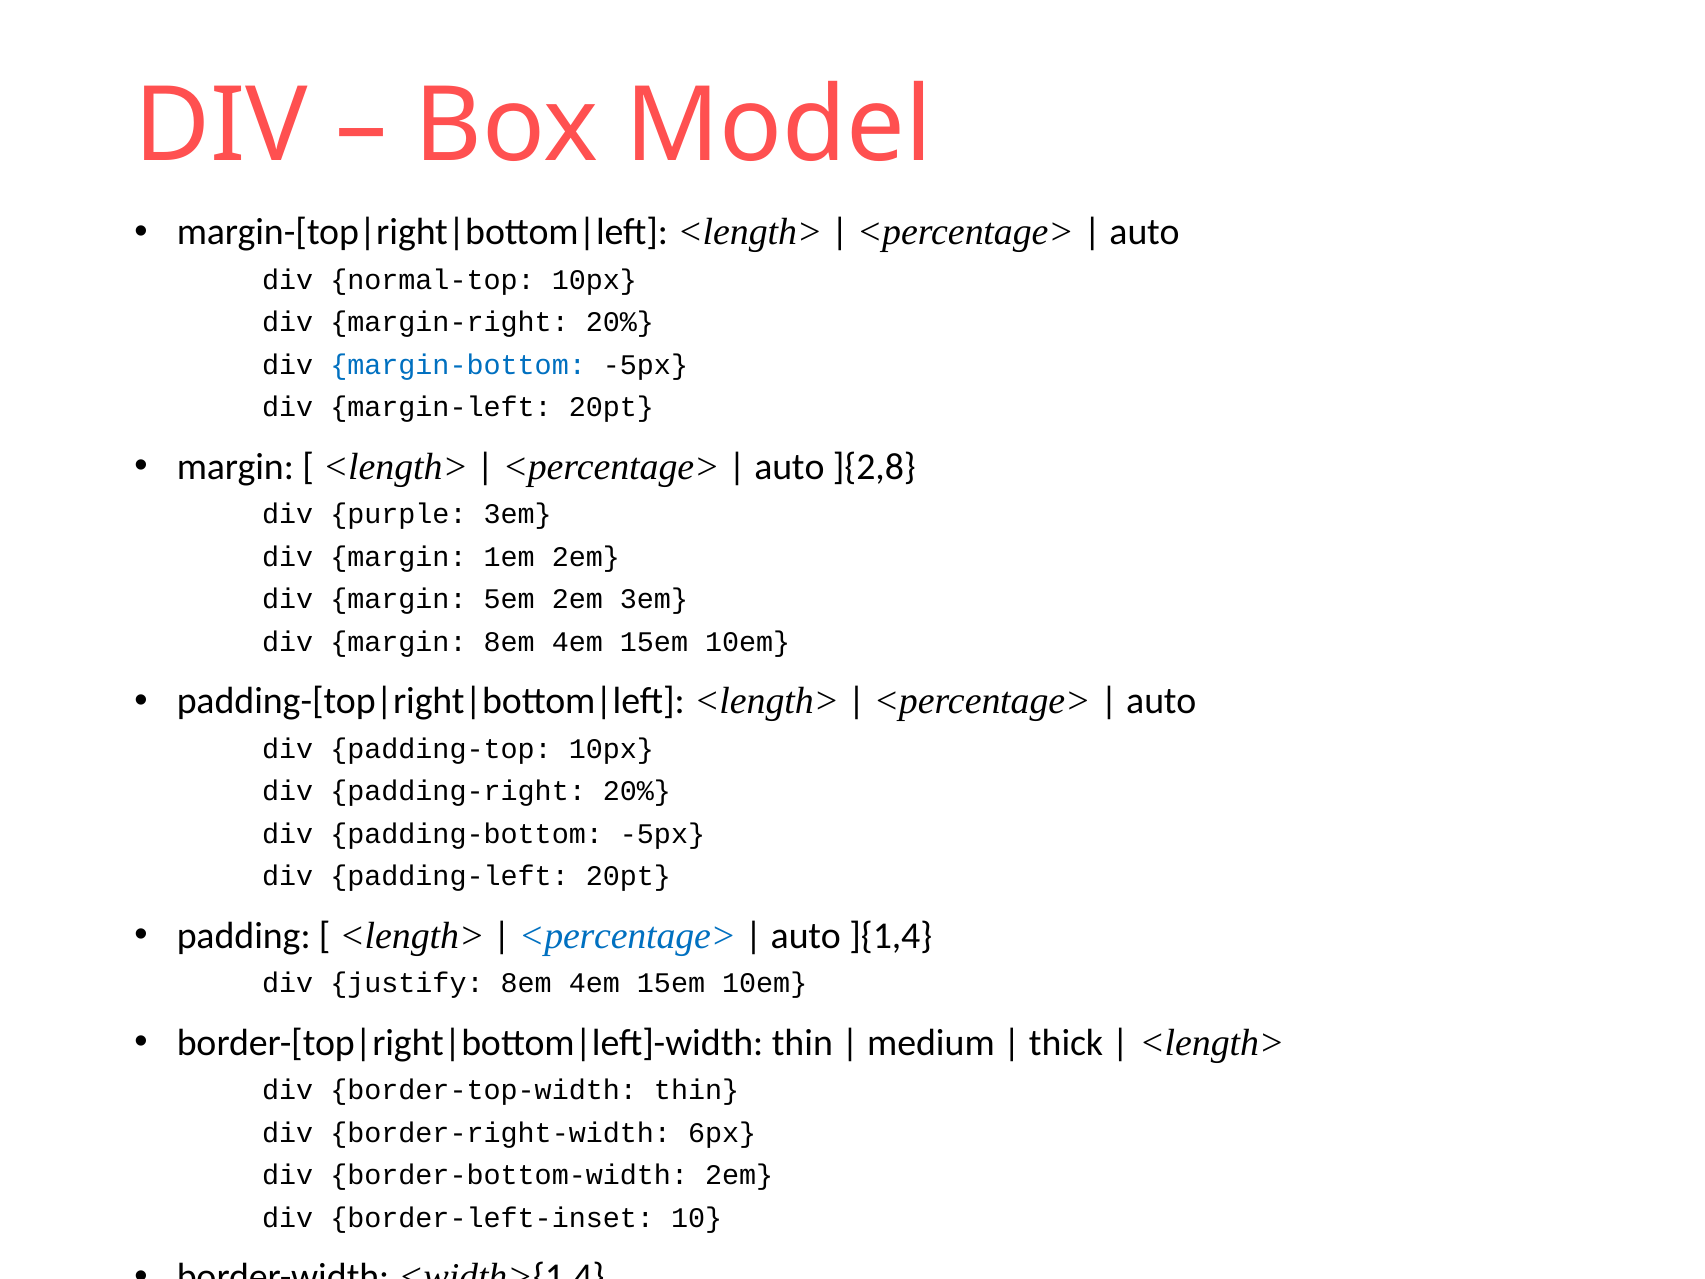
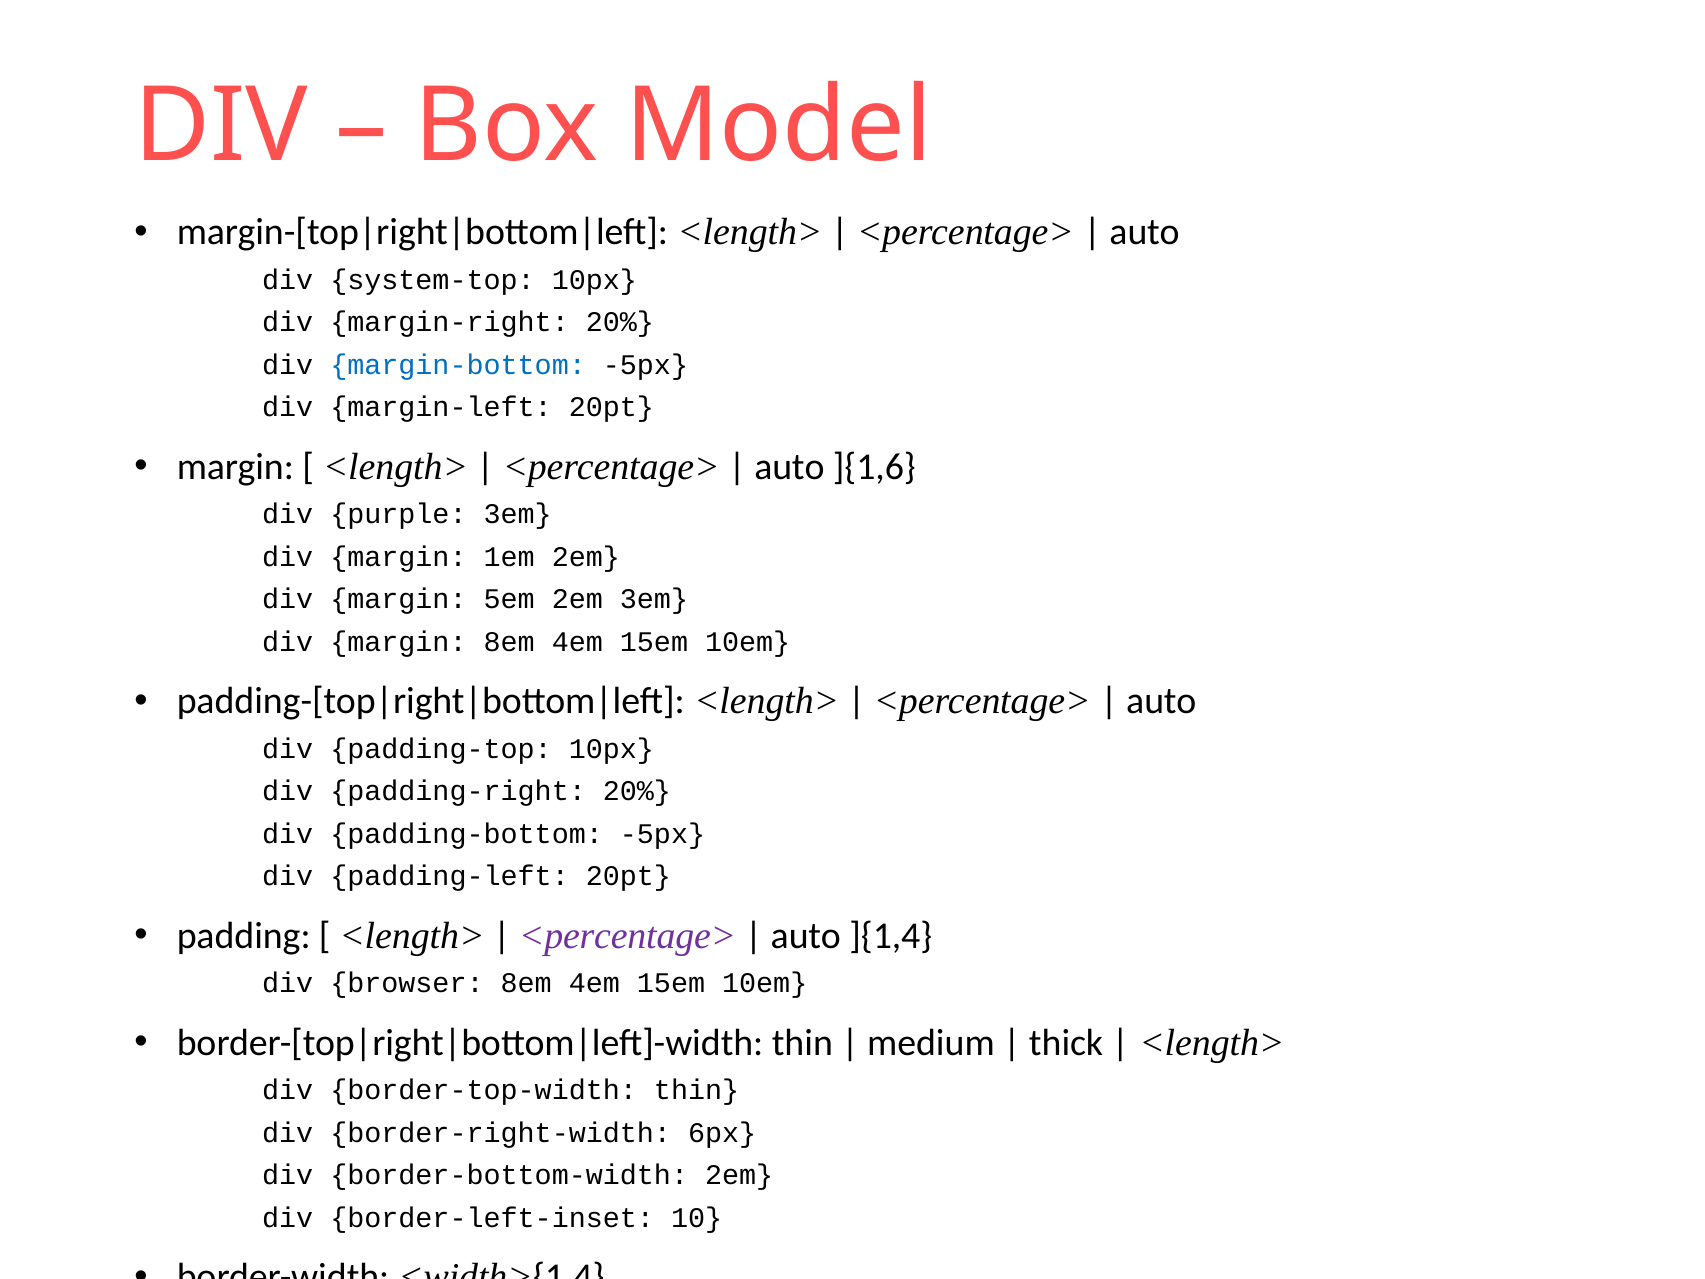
normal-top: normal-top -> system-top (432, 280)
]{2,8: ]{2,8 -> ]{1,6 (874, 467)
<percentage> colour: blue -> purple (628, 936)
justify: justify -> browser (407, 983)
